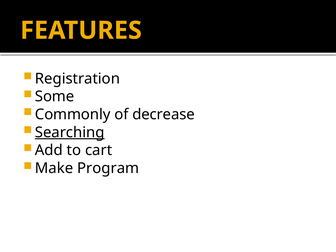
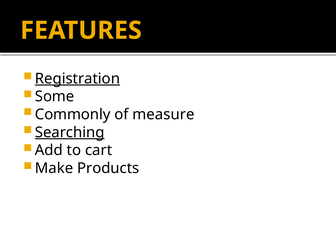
Registration underline: none -> present (77, 79)
decrease: decrease -> measure (163, 114)
Program: Program -> Products (108, 168)
